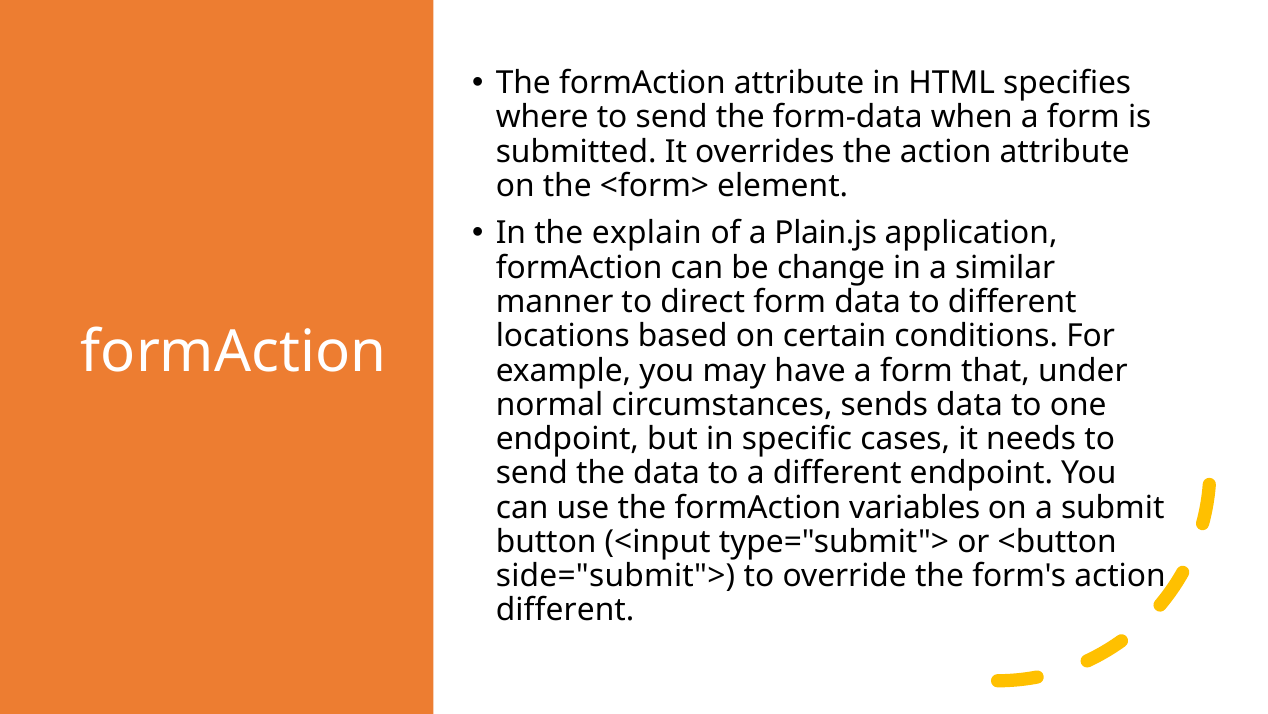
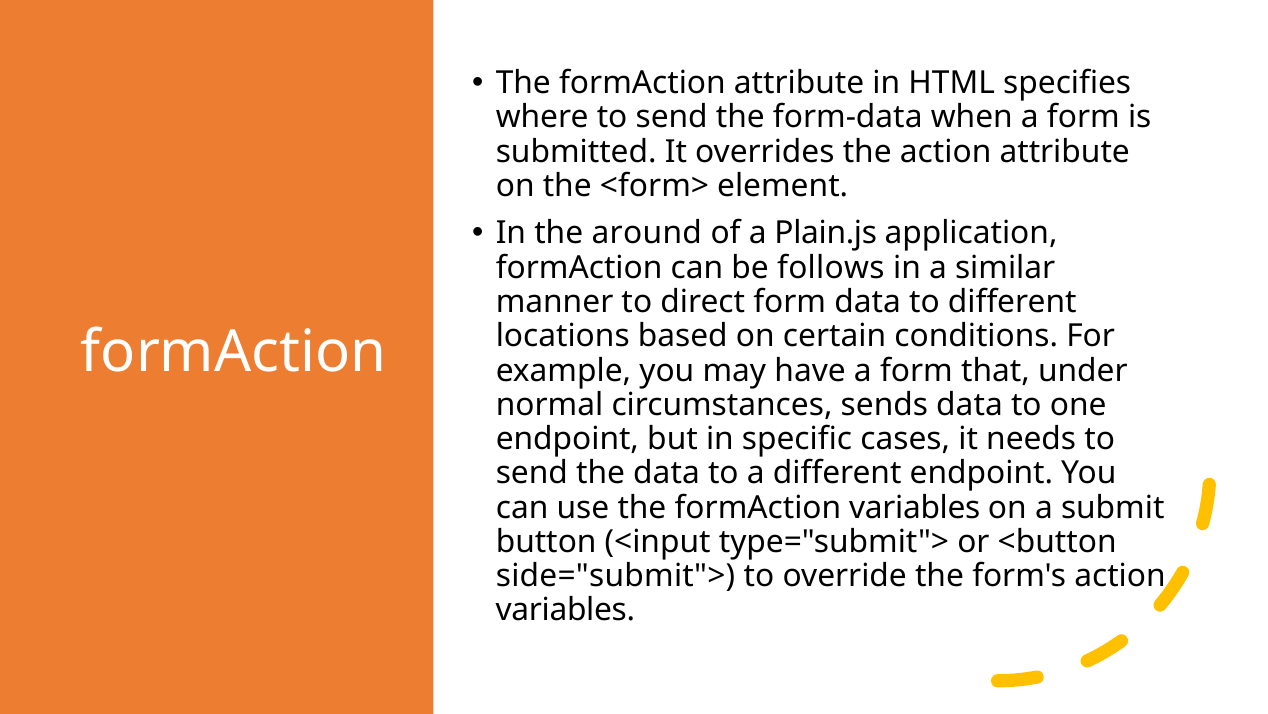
explain: explain -> around (647, 233)
change: change -> follows (831, 267)
different: different -> variables (565, 610)
